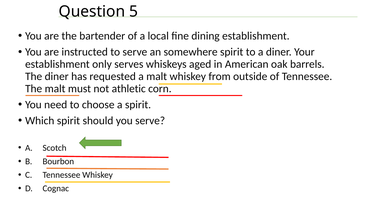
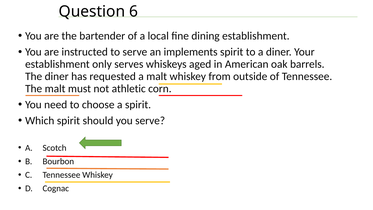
5: 5 -> 6 (134, 12)
somewhere: somewhere -> implements (191, 52)
